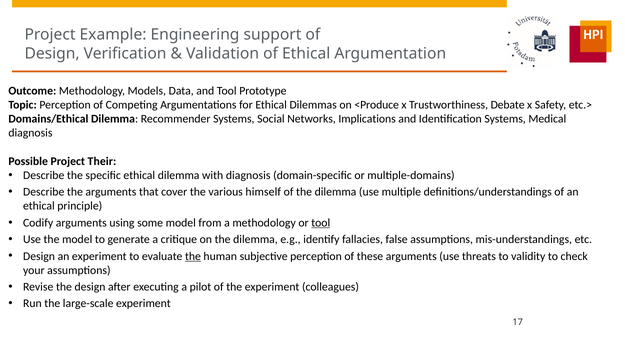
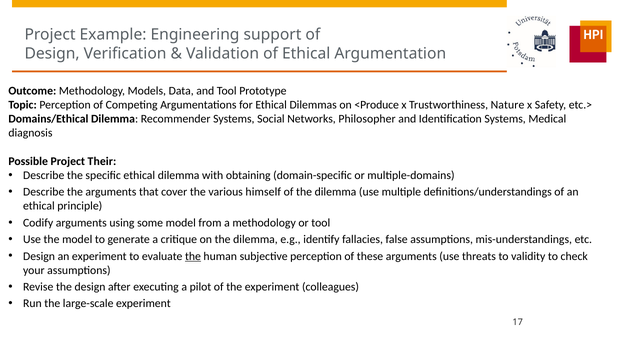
Debate: Debate -> Nature (508, 105)
Implications: Implications -> Philosopher (367, 119)
with diagnosis: diagnosis -> obtaining (248, 175)
tool underline: present -> none (321, 222)
